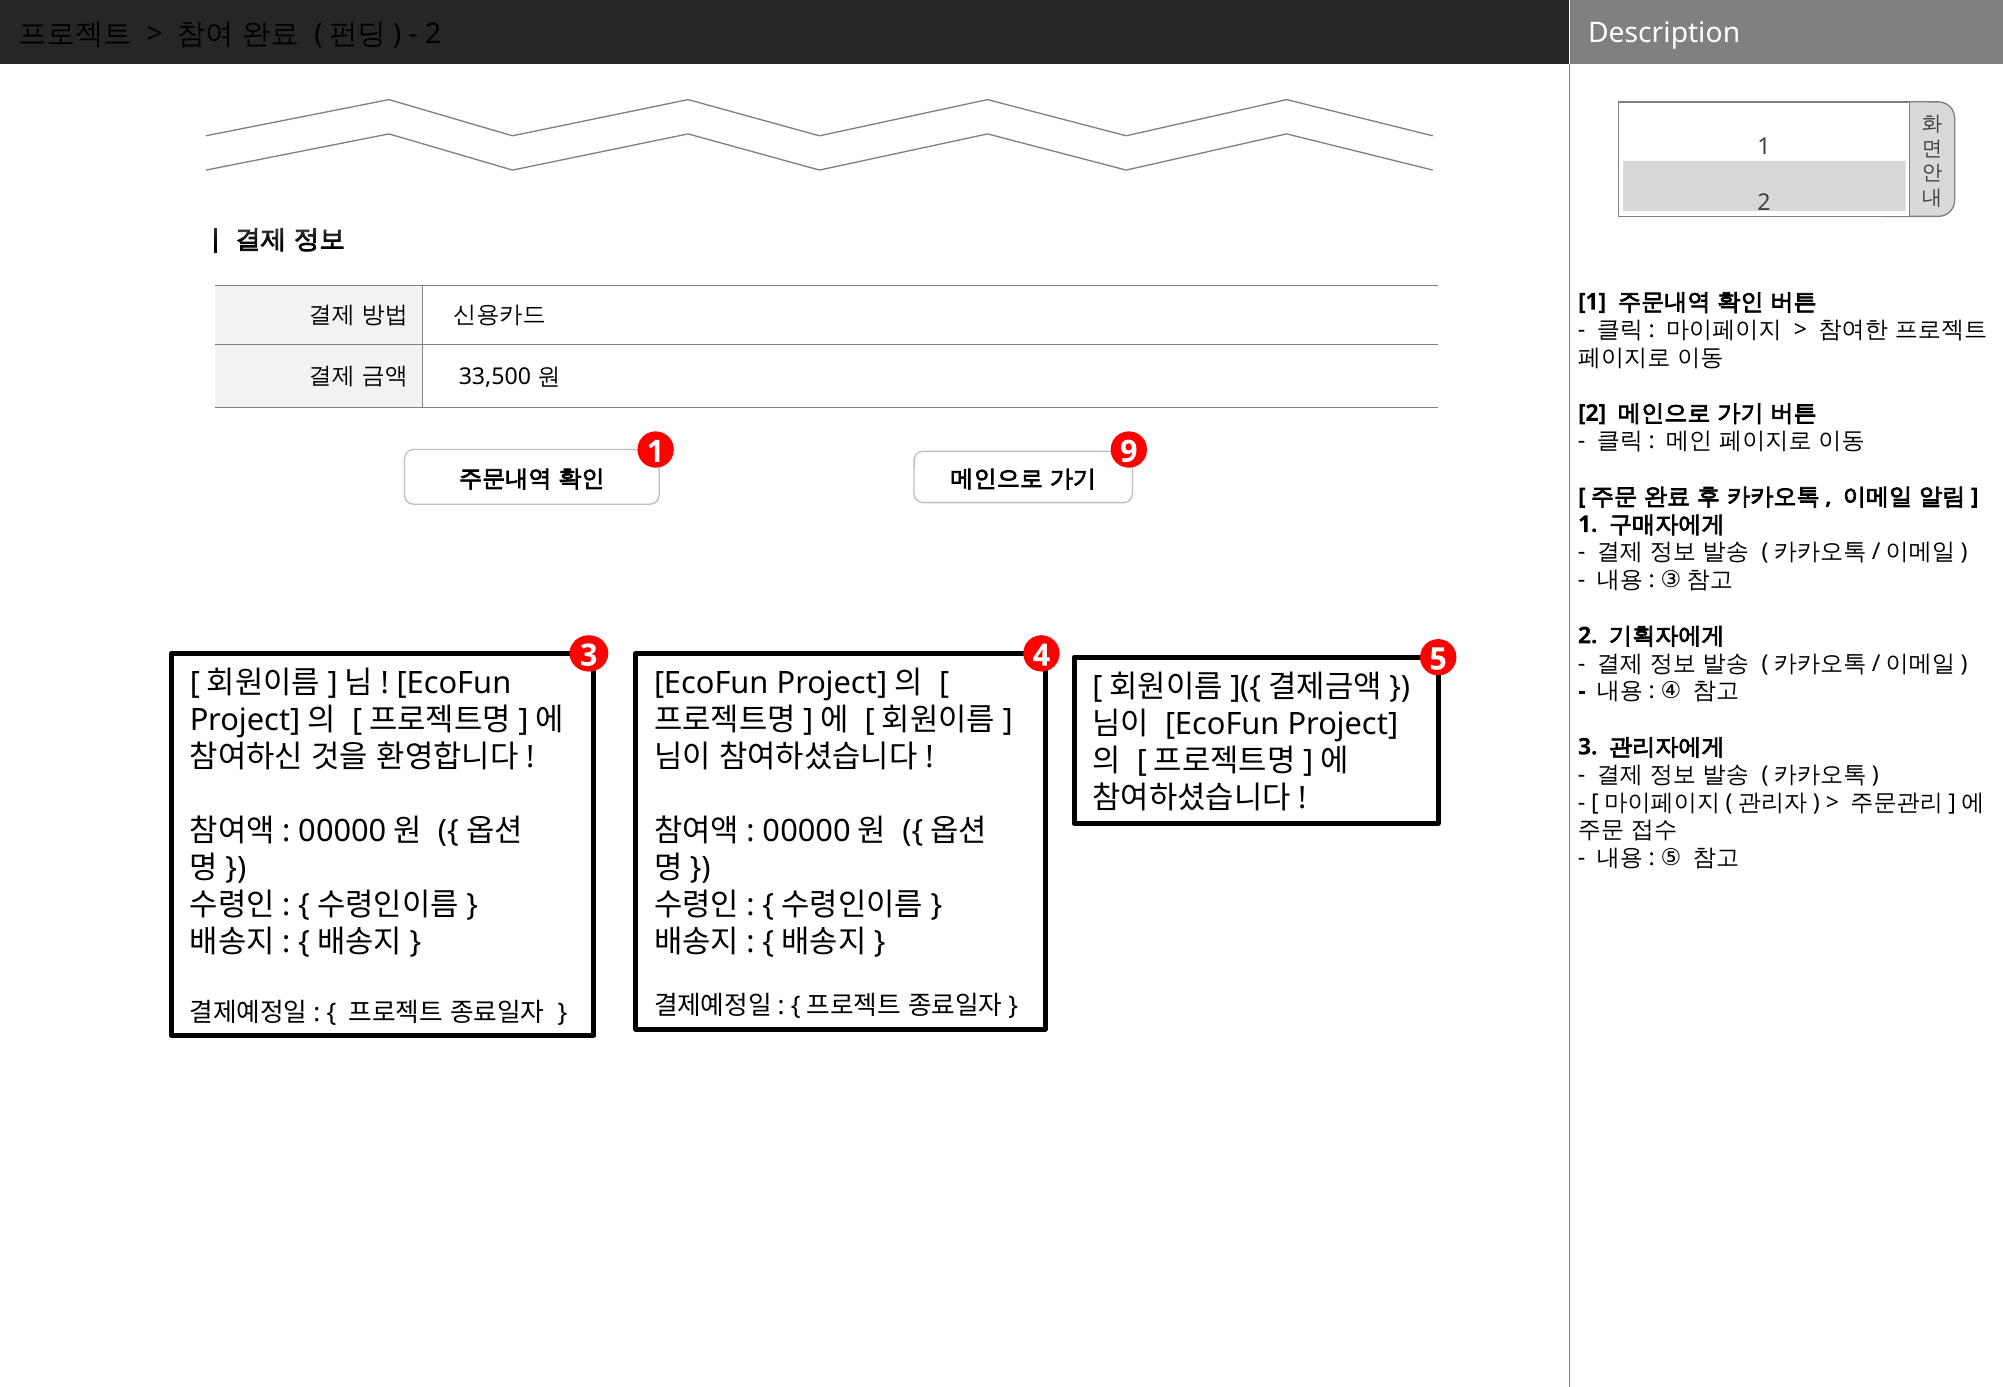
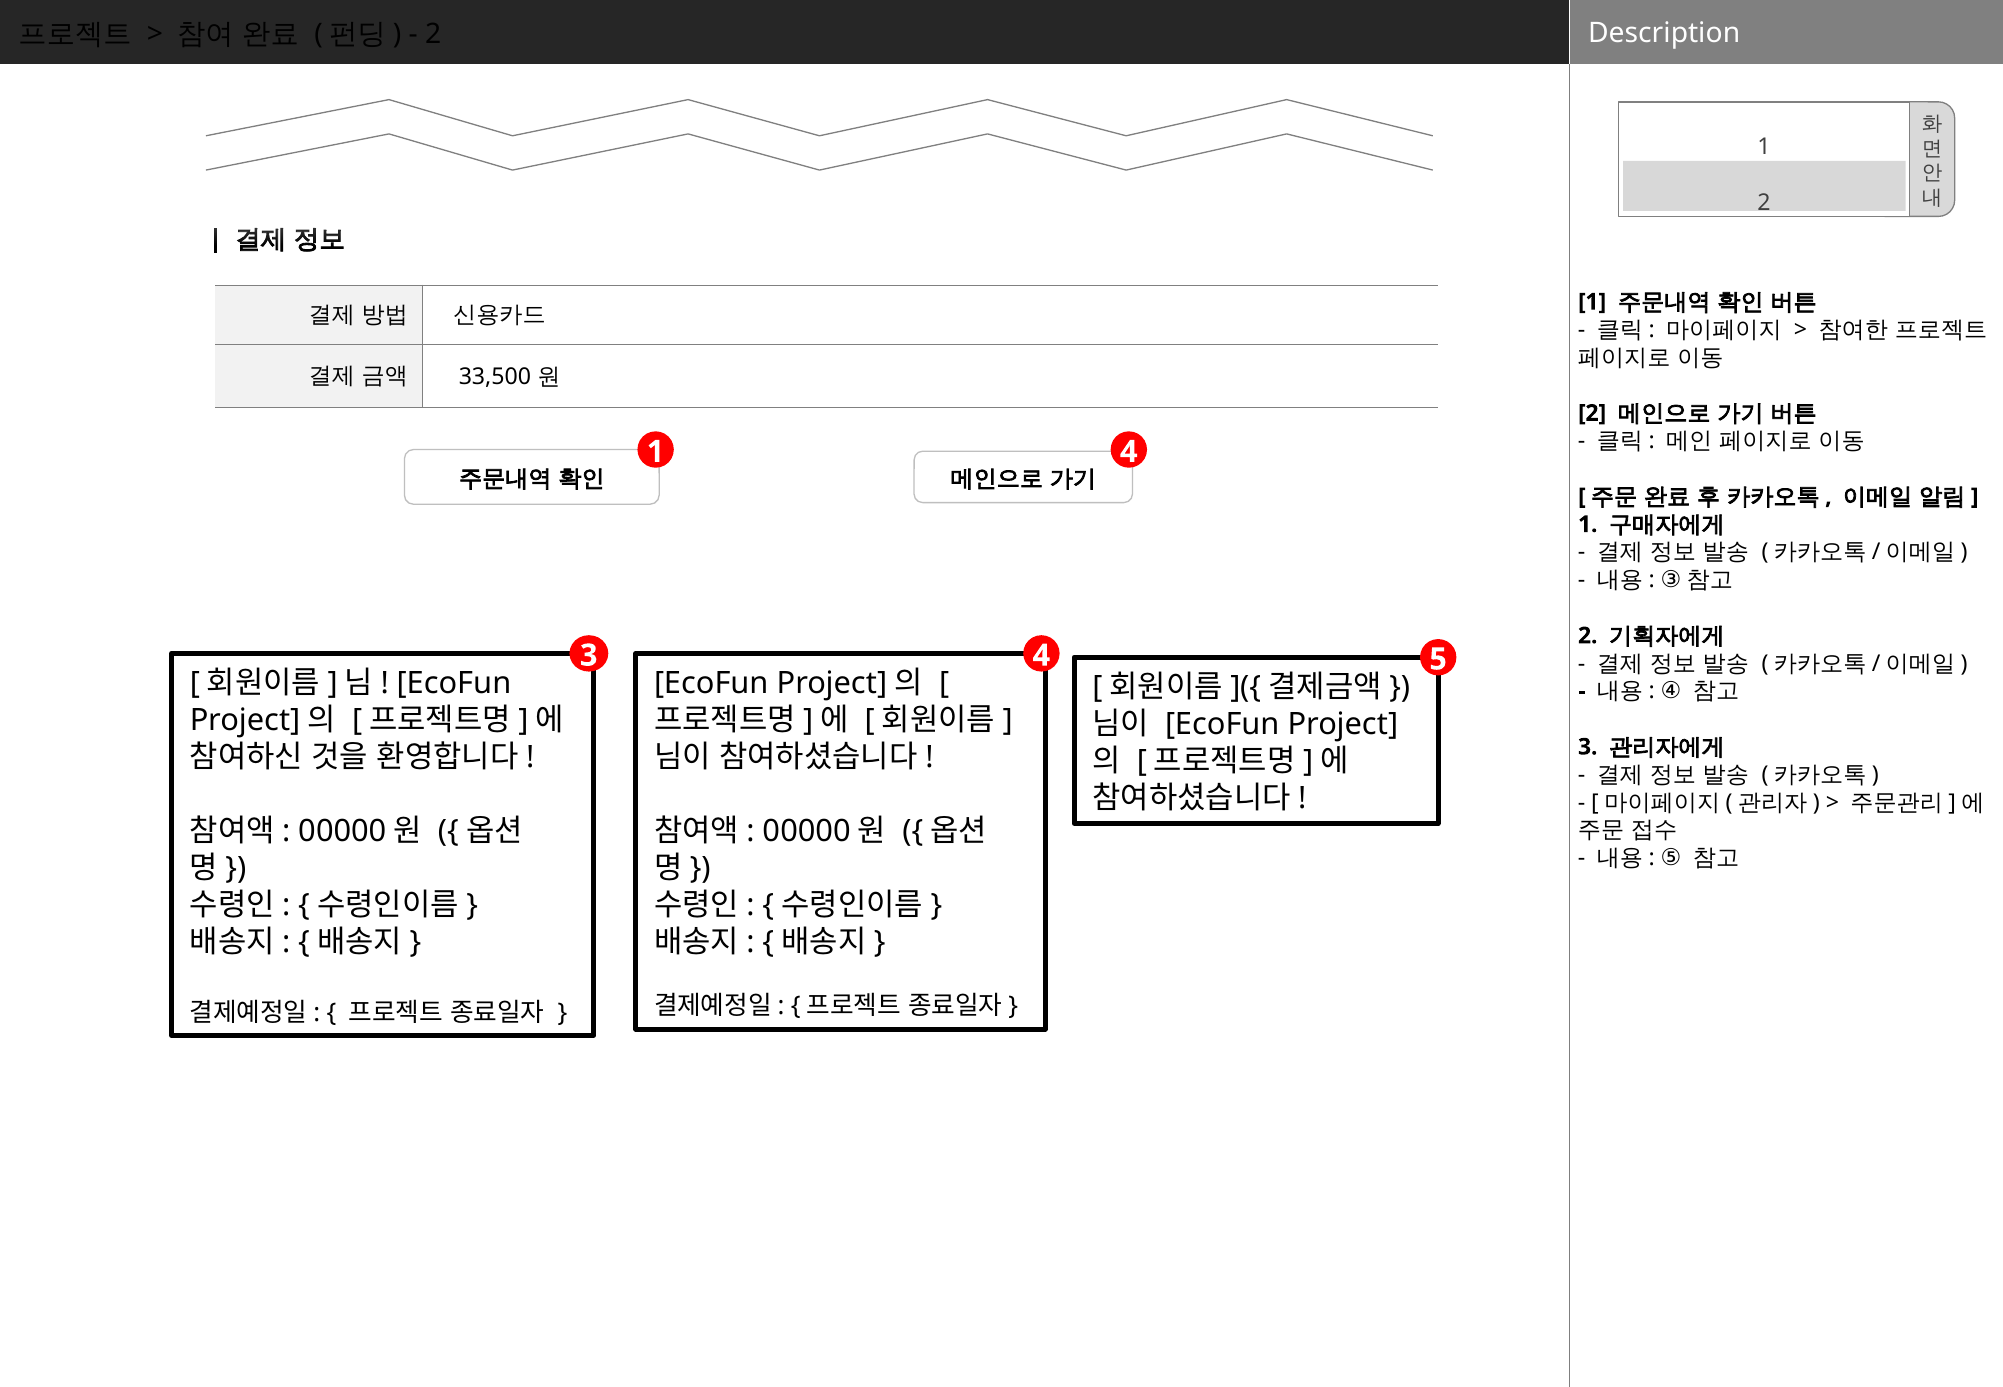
1 9: 9 -> 4 (1129, 451)
